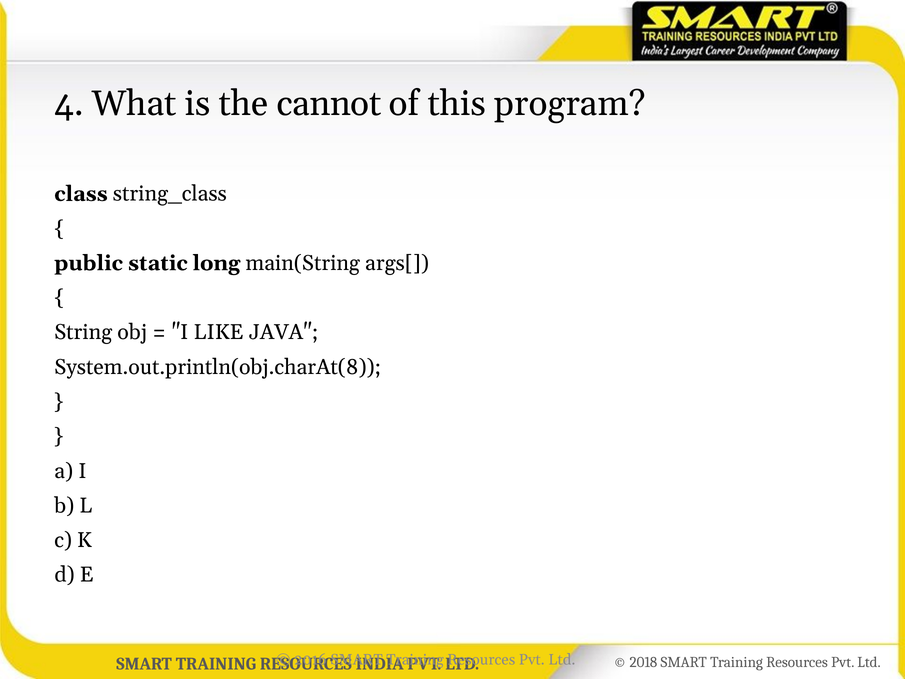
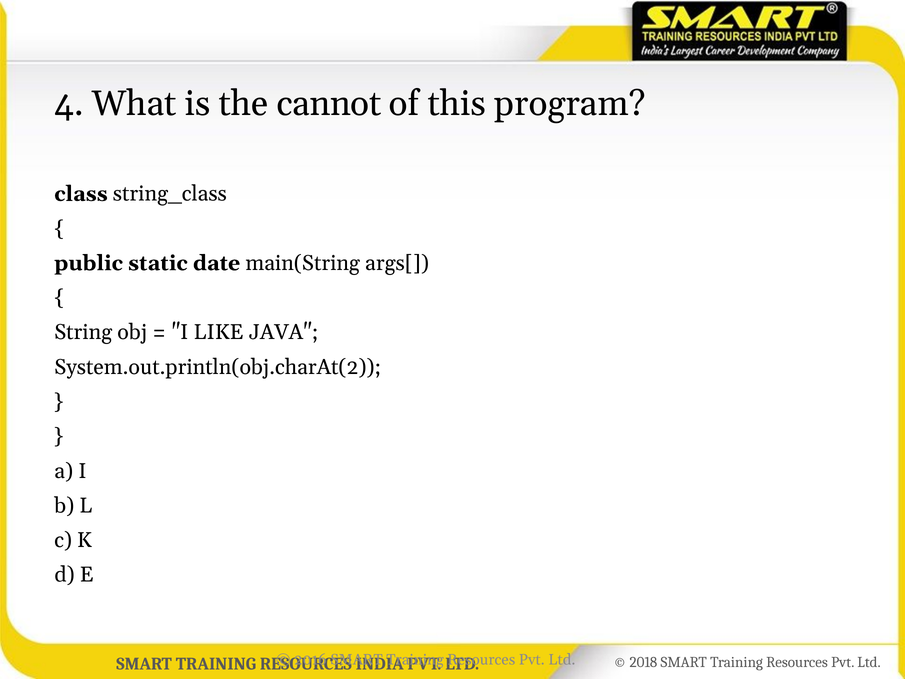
long: long -> date (216, 263)
System.out.println(obj.charAt(8: System.out.println(obj.charAt(8 -> System.out.println(obj.charAt(2 (218, 367)
